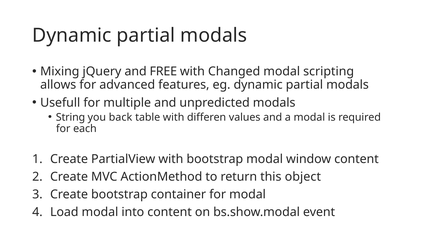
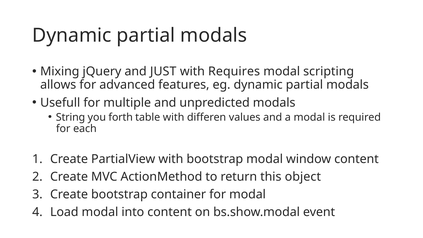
FREE: FREE -> JUST (163, 72)
Changed: Changed -> Requires (234, 72)
back: back -> forth (121, 117)
